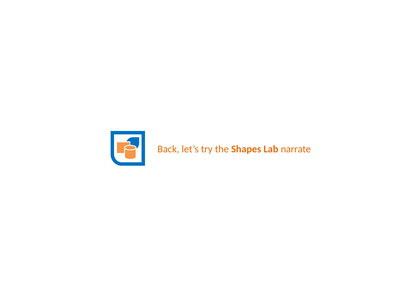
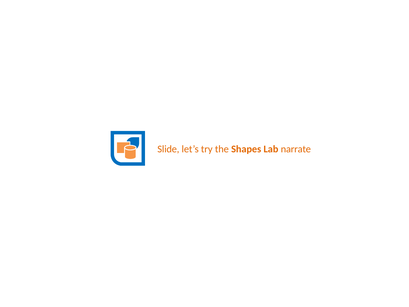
Back: Back -> Slide (168, 149)
